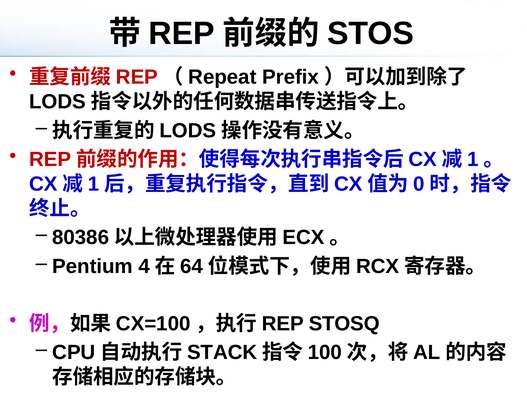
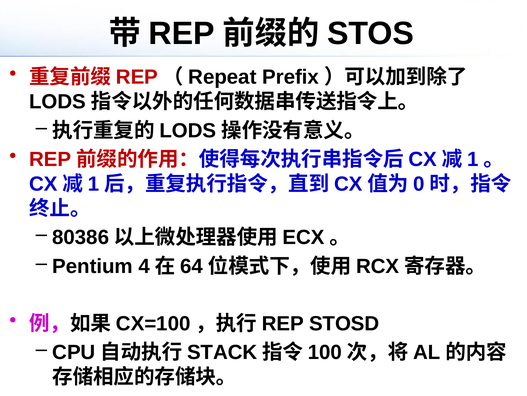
STOSQ: STOSQ -> STOSD (344, 323)
